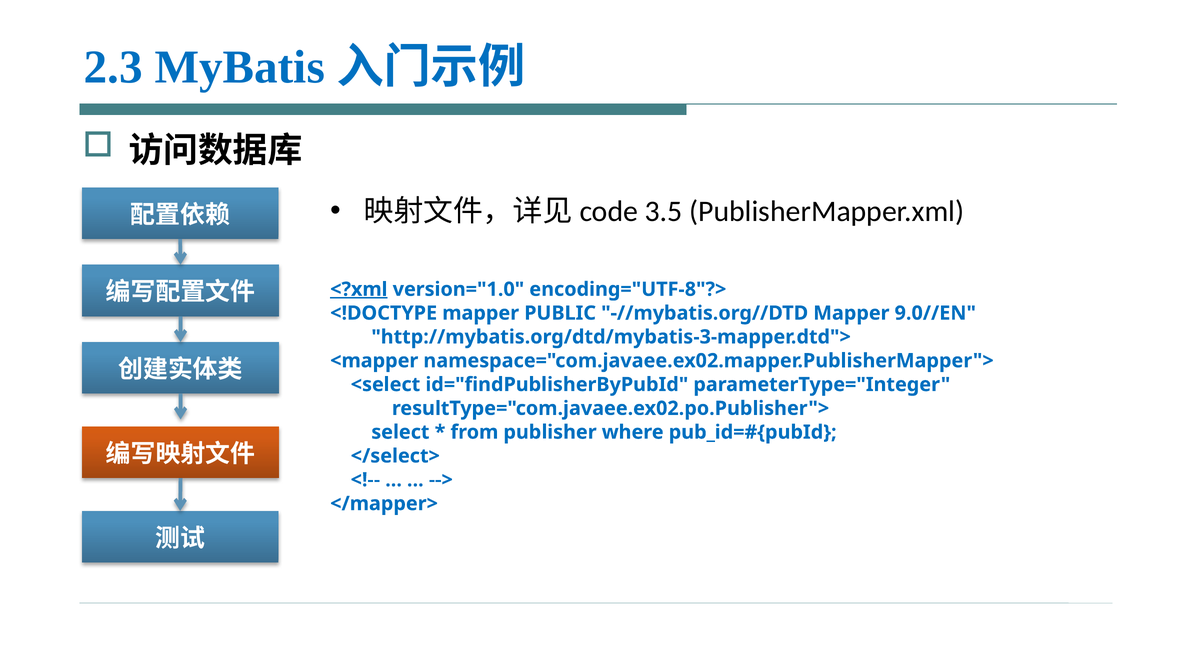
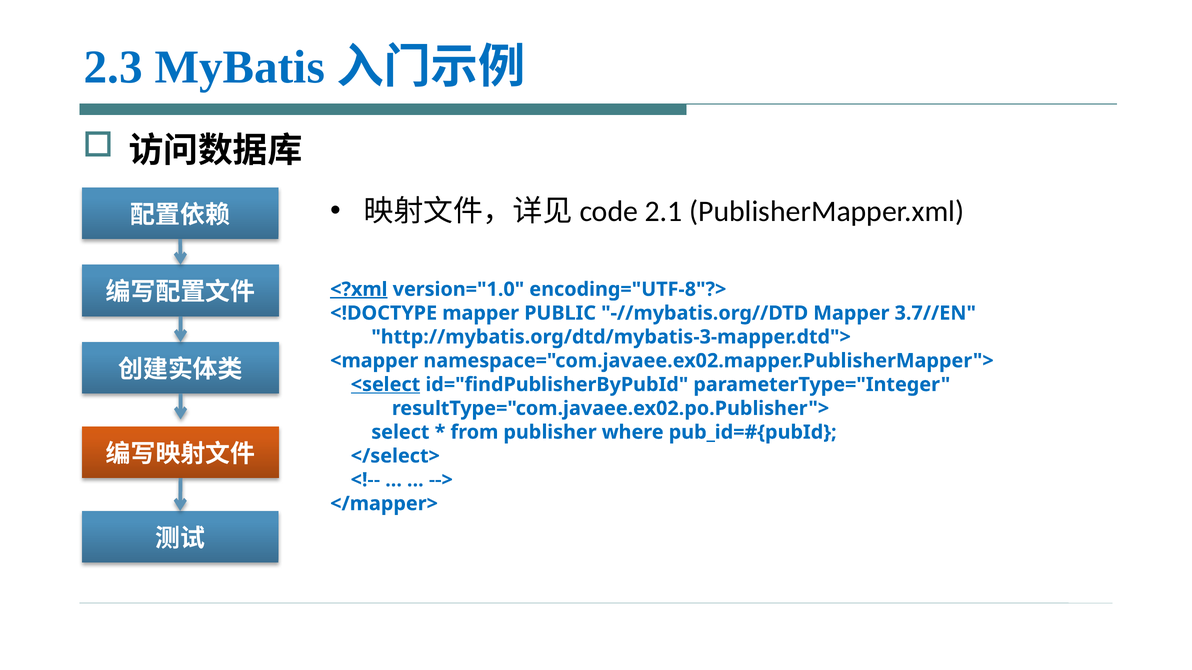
3.5: 3.5 -> 2.1 (664, 212)
9.0//EN: 9.0//EN -> 3.7//EN (935, 313)
<select underline: none -> present (386, 385)
